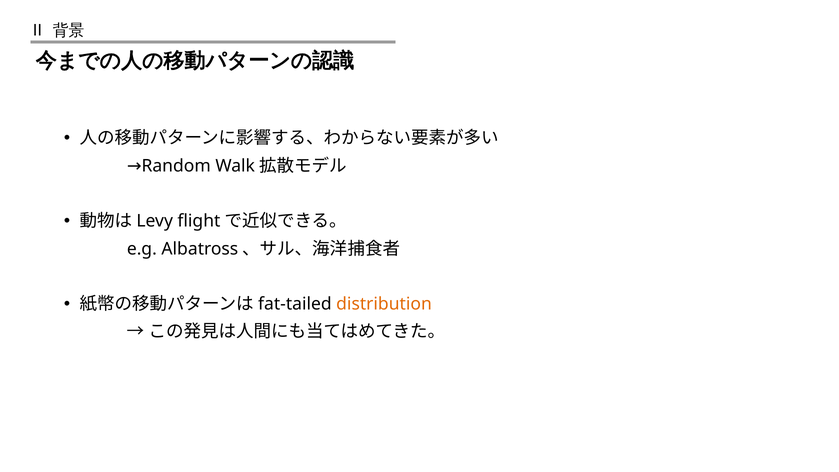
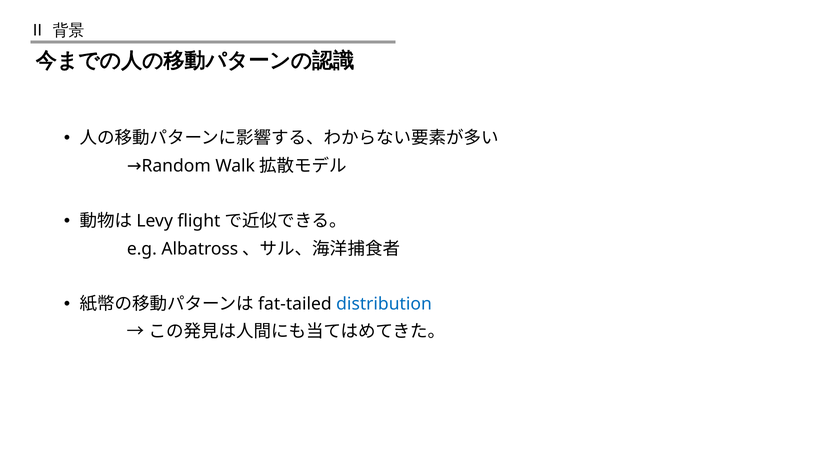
distribution colour: orange -> blue (384, 304)
